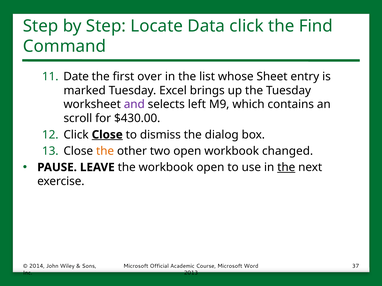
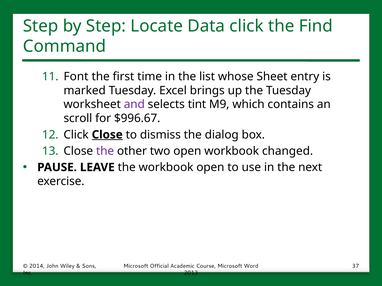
Date: Date -> Font (76, 77)
over: over -> time (150, 77)
left: left -> tint (197, 105)
$430.00: $430.00 -> $996.67 (137, 119)
the colour: orange -> purple (105, 151)
the underline: present -> none (286, 168)
